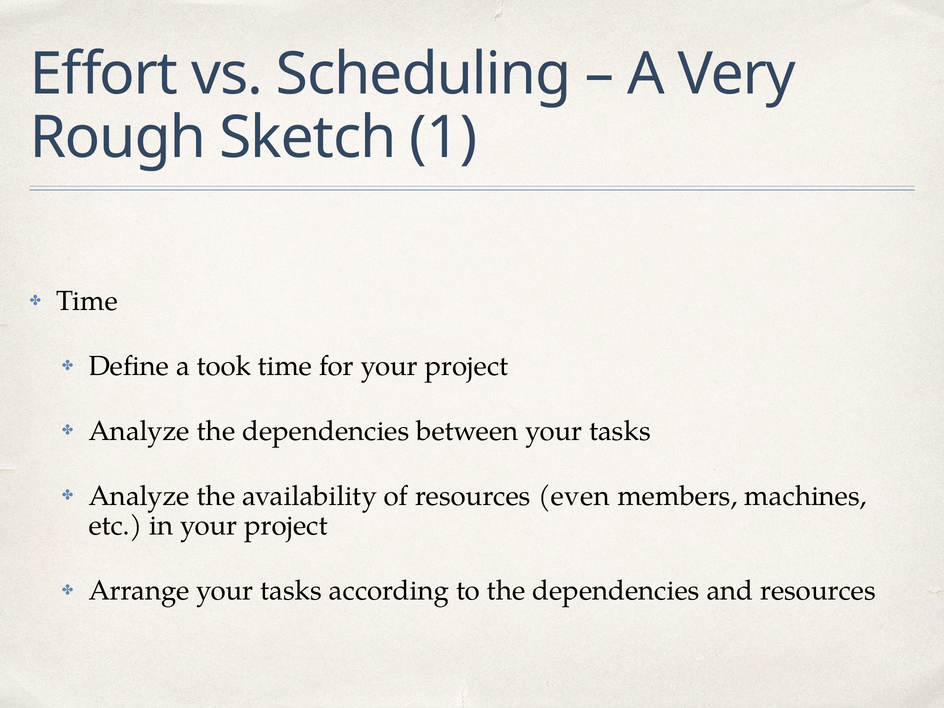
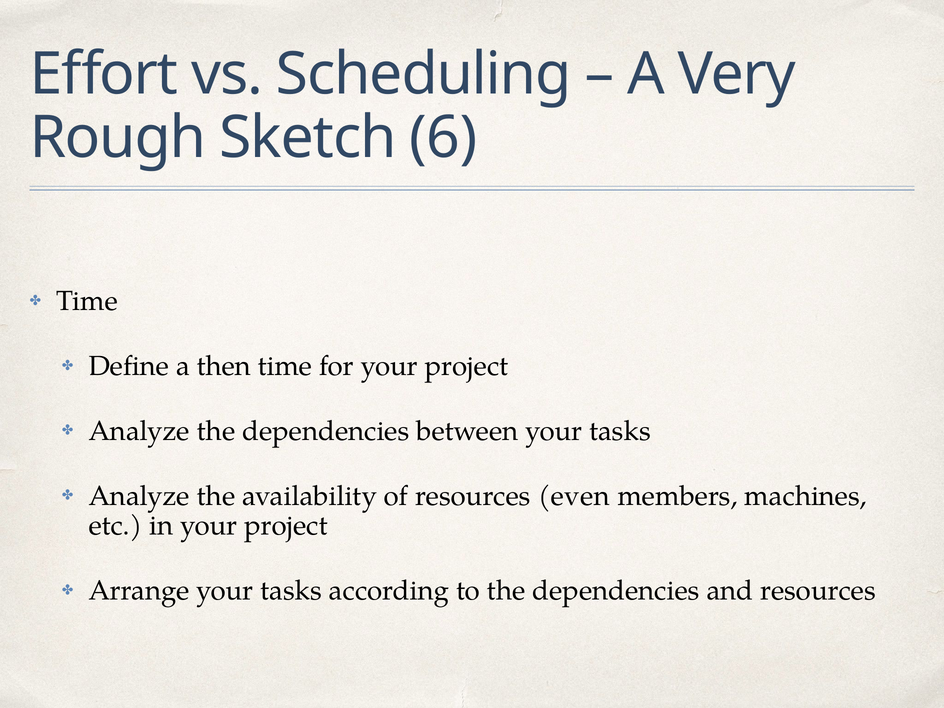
1: 1 -> 6 (443, 138)
took: took -> then (224, 366)
